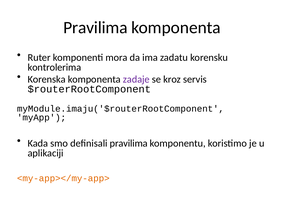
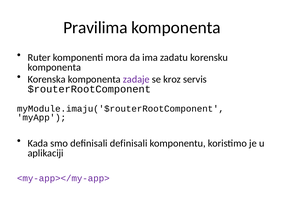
kontrolerima: kontrolerima -> komponenta (54, 67)
definisali pravilima: pravilima -> definisali (129, 143)
<my-app></my-app> colour: orange -> purple (63, 178)
